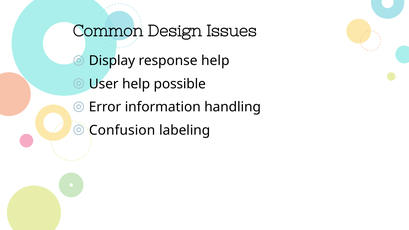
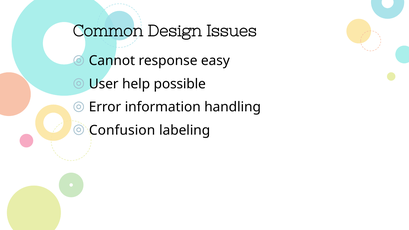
Display: Display -> Cannot (112, 61)
response help: help -> easy (215, 61)
